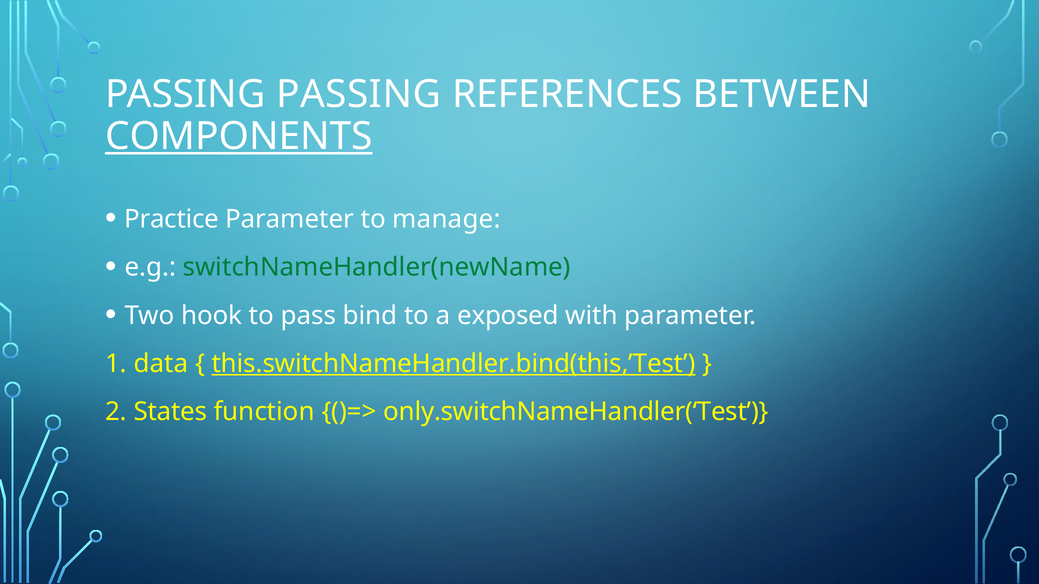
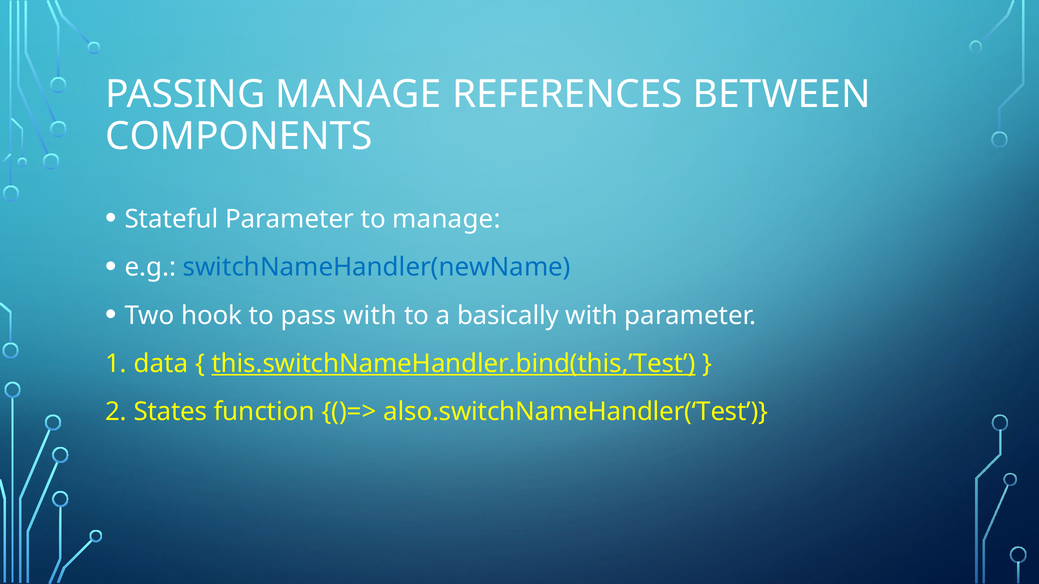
PASSING PASSING: PASSING -> MANAGE (359, 94)
COMPONENTS underline: present -> none (239, 136)
Practice: Practice -> Stateful (172, 219)
switchNameHandler(newName colour: green -> blue (377, 267)
pass bind: bind -> with (370, 316)
exposed: exposed -> basically (508, 316)
only.switchNameHandler(‘Test: only.switchNameHandler(‘Test -> also.switchNameHandler(‘Test (576, 412)
